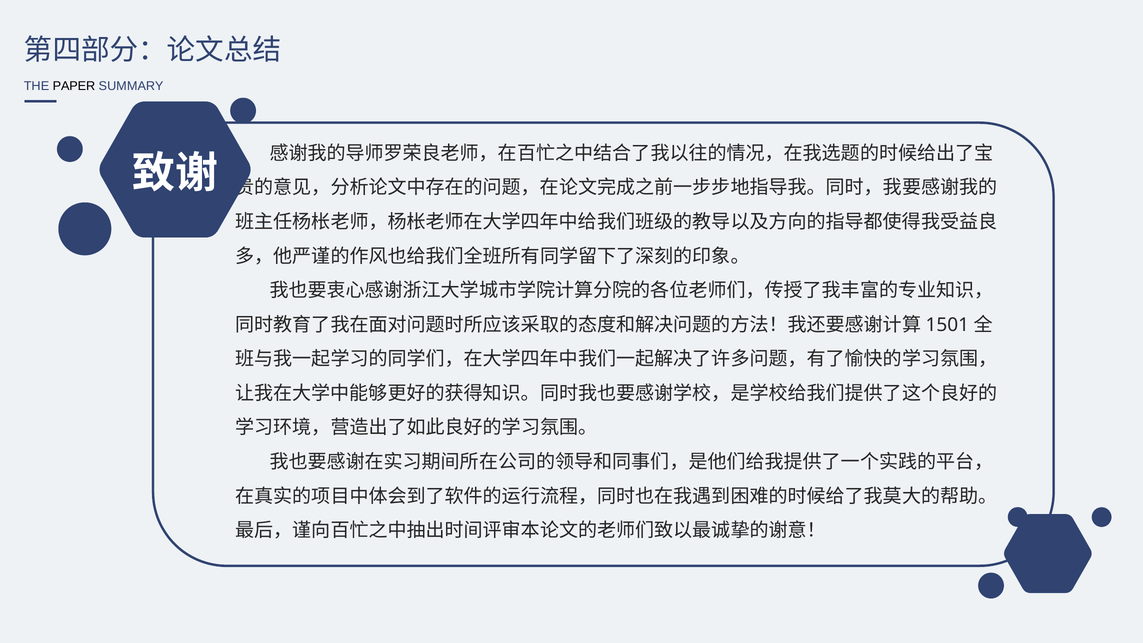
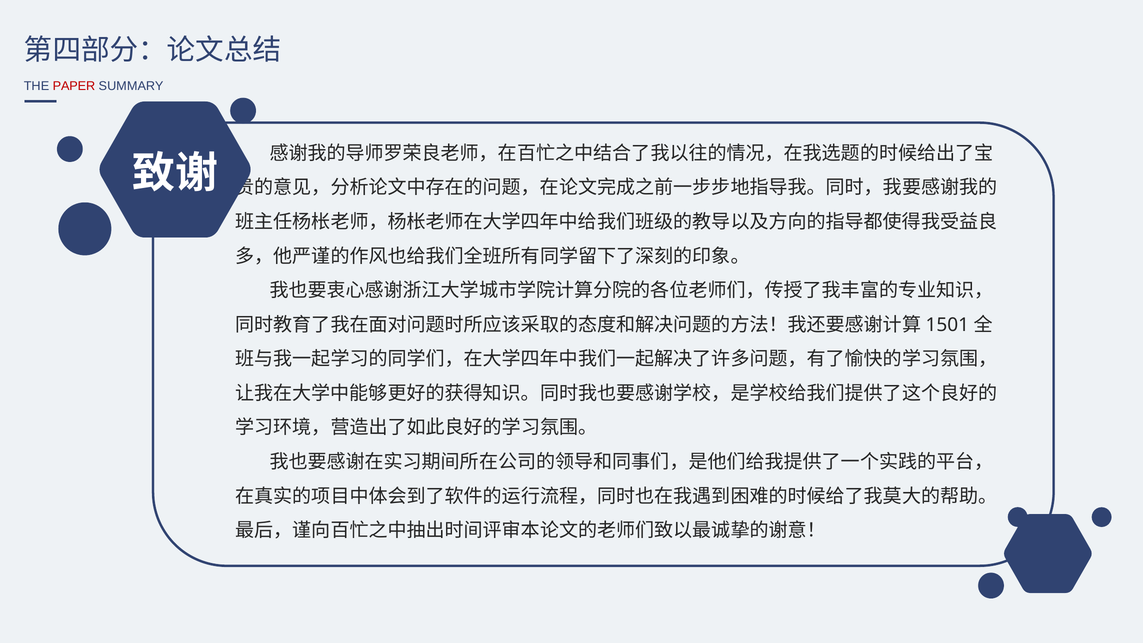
PAPER colour: black -> red (74, 86)
